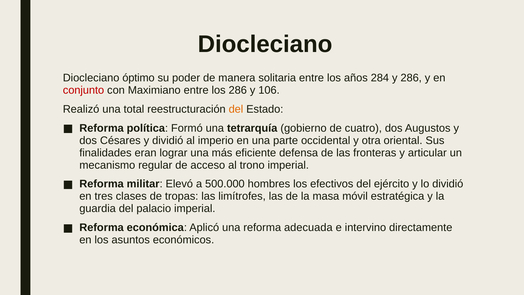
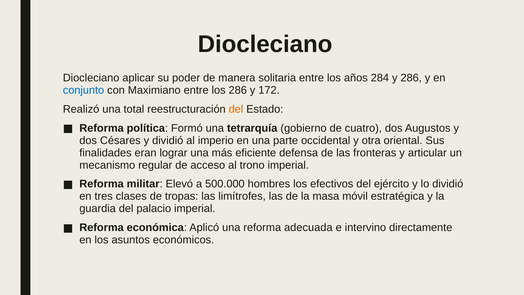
óptimo: óptimo -> aplicar (138, 78)
conjunto colour: red -> blue (84, 90)
106: 106 -> 172 (269, 90)
